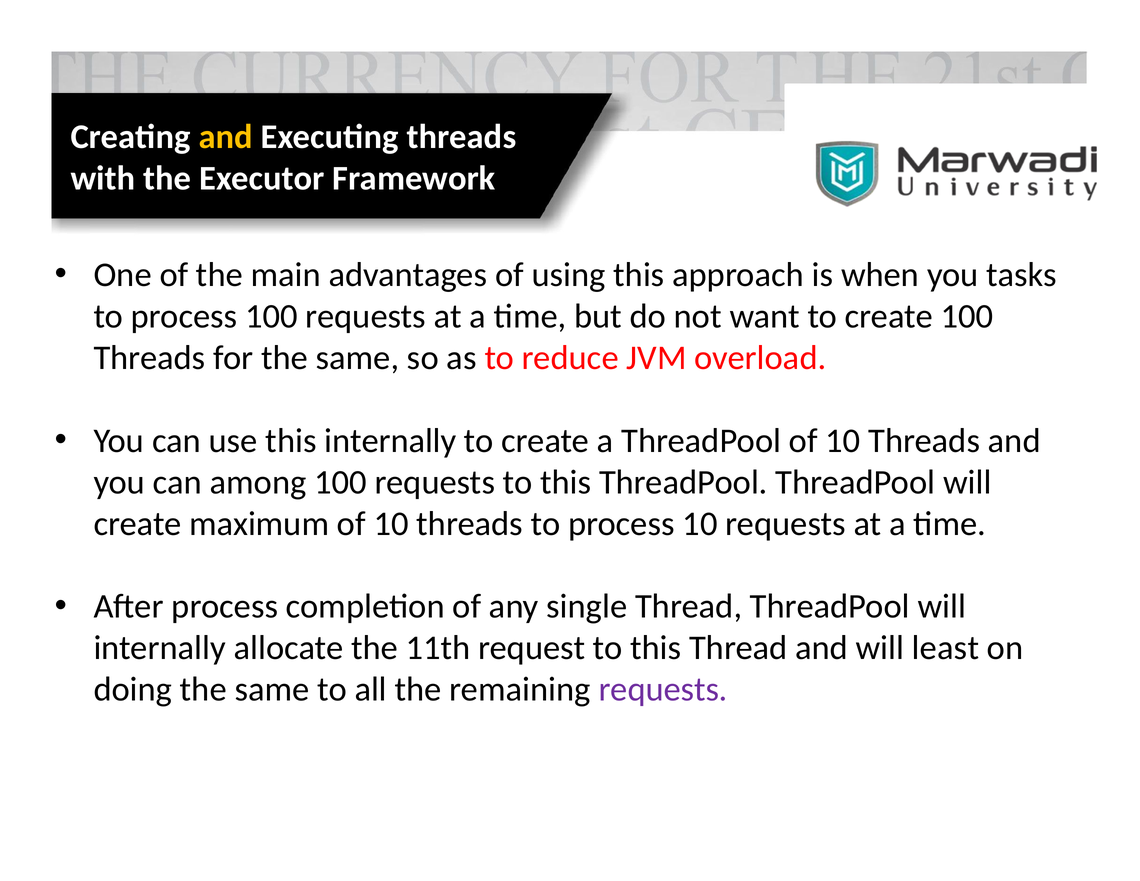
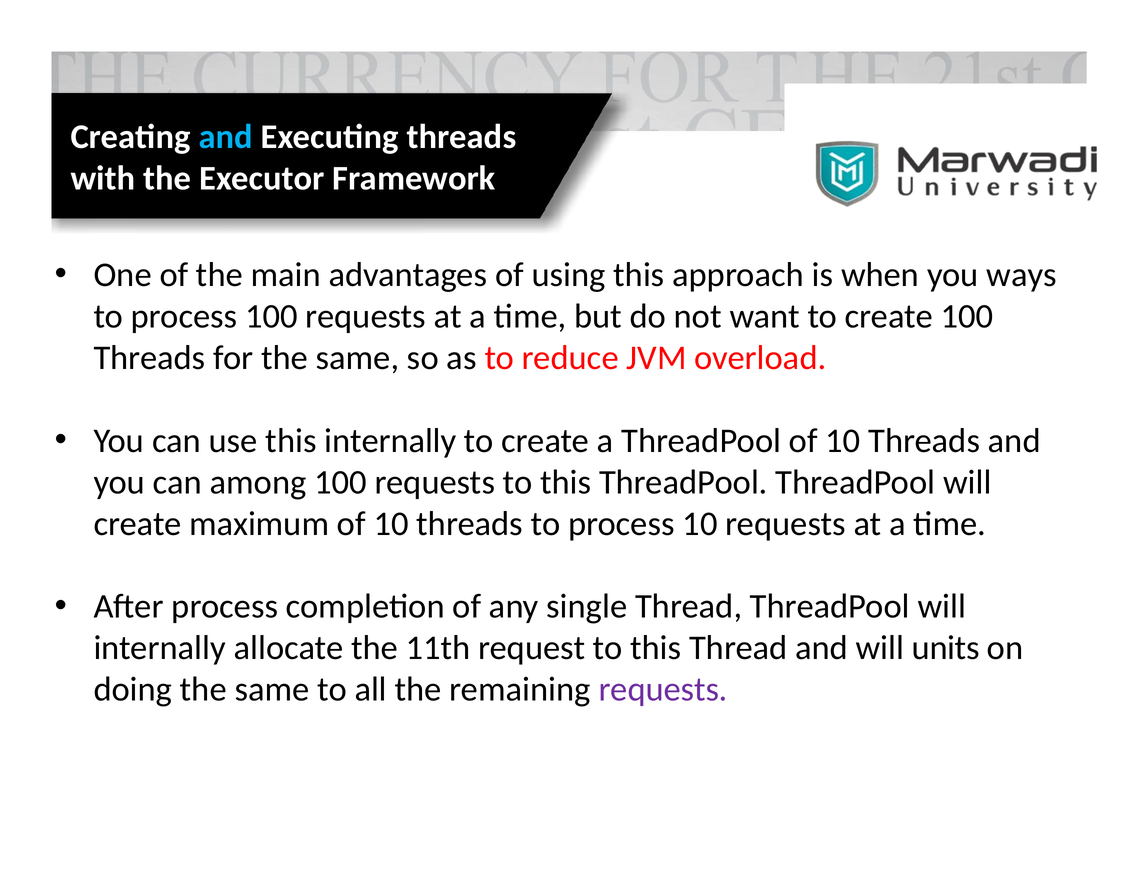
and colour: yellow -> light blue (226, 137)
tasks: tasks -> ways (1021, 275)
least: least -> units (946, 648)
